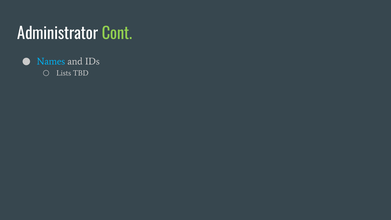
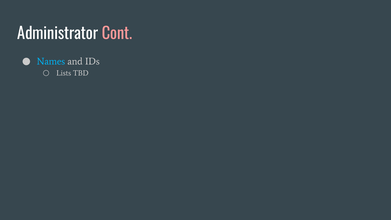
Cont colour: light green -> pink (117, 34)
